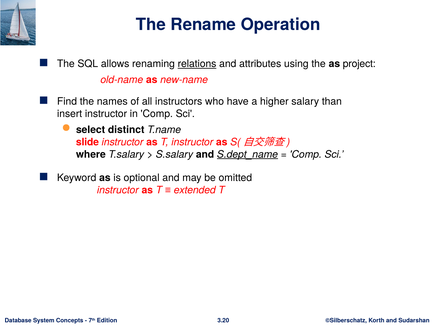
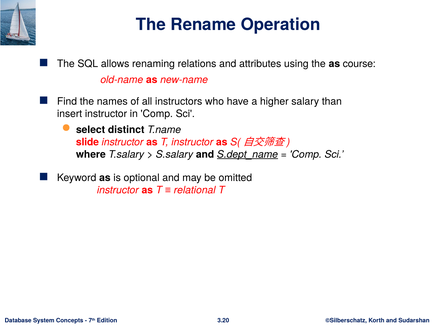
relations underline: present -> none (197, 64)
project: project -> course (359, 64)
extended: extended -> relational (195, 190)
